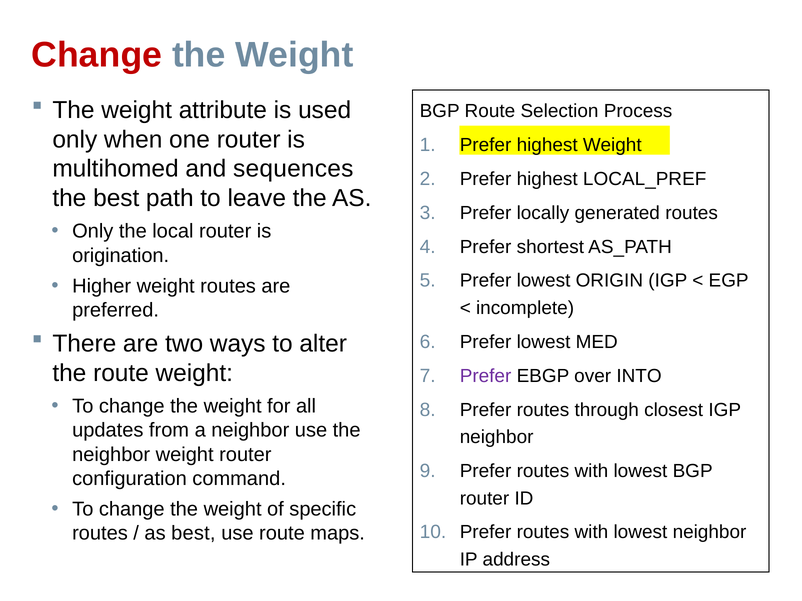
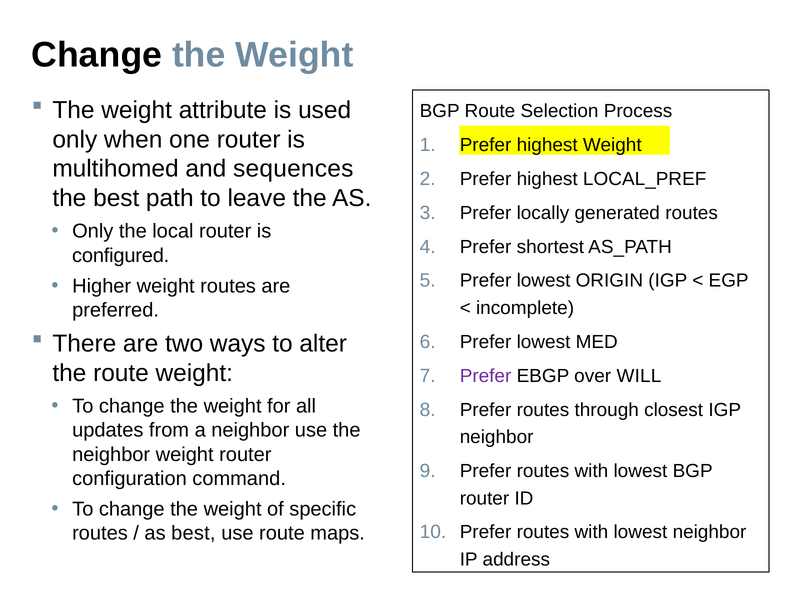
Change colour: red -> black (97, 55)
origination: origination -> configured (121, 256)
INTO: INTO -> WILL (639, 376)
